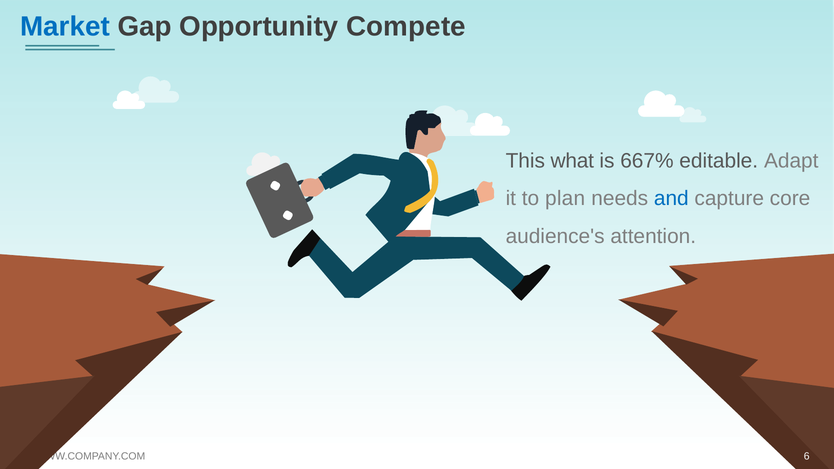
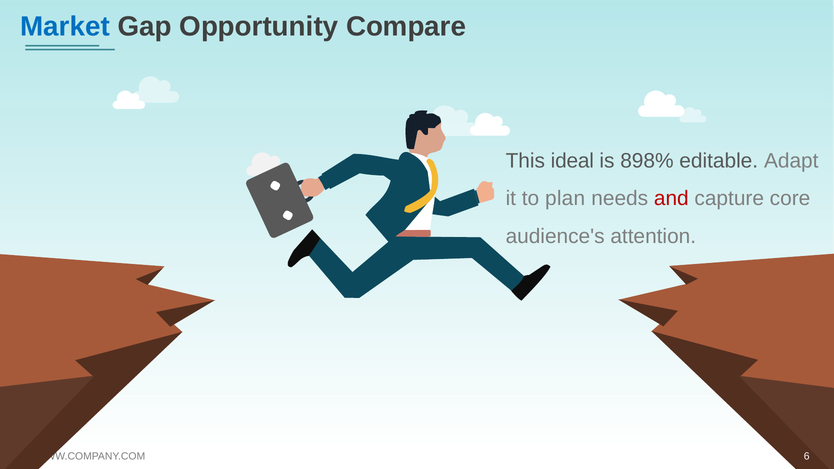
Compete: Compete -> Compare (406, 27)
what: what -> ideal (572, 161)
667%: 667% -> 898% (647, 161)
and colour: blue -> red (671, 199)
